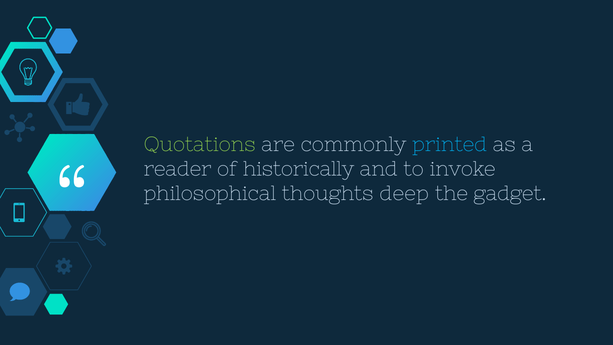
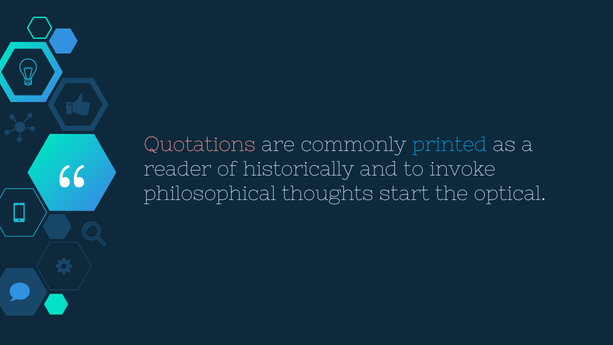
Quotations colour: light green -> pink (200, 144)
deep: deep -> start (404, 193)
gadget: gadget -> optical (510, 193)
